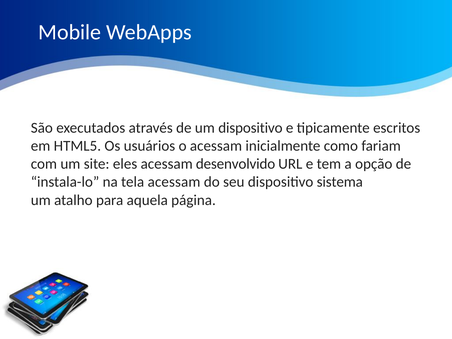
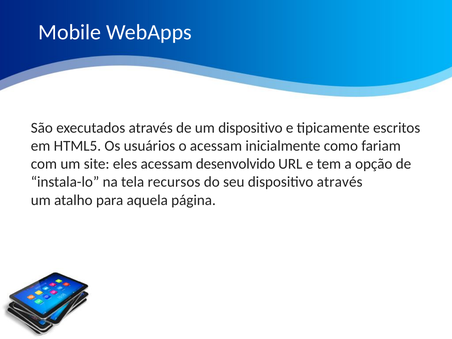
tela acessam: acessam -> recursos (174, 182)
dispositivo sistema: sistema -> através (340, 182)
